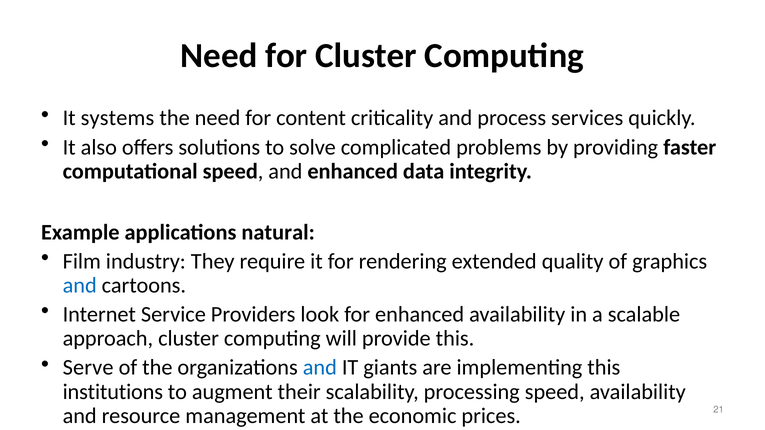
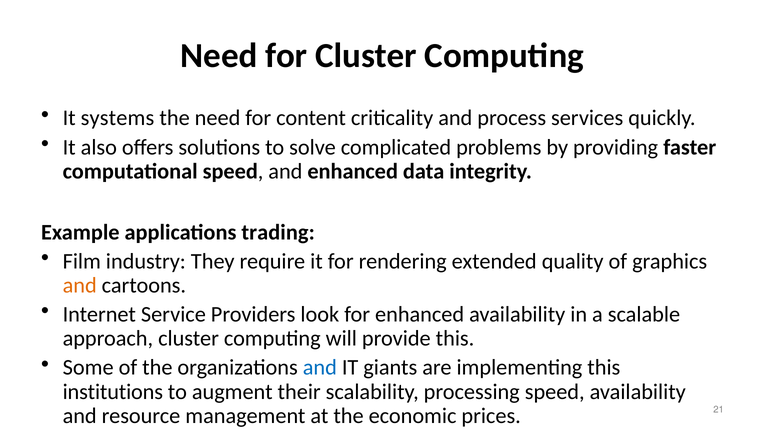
natural: natural -> trading (278, 232)
and colour: blue -> orange (80, 286)
Serve: Serve -> Some (88, 368)
